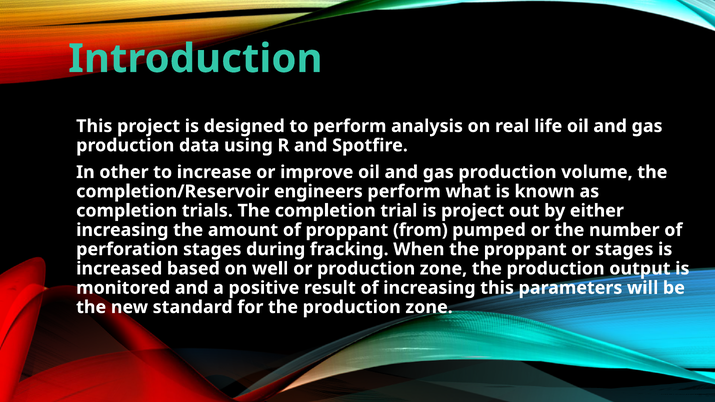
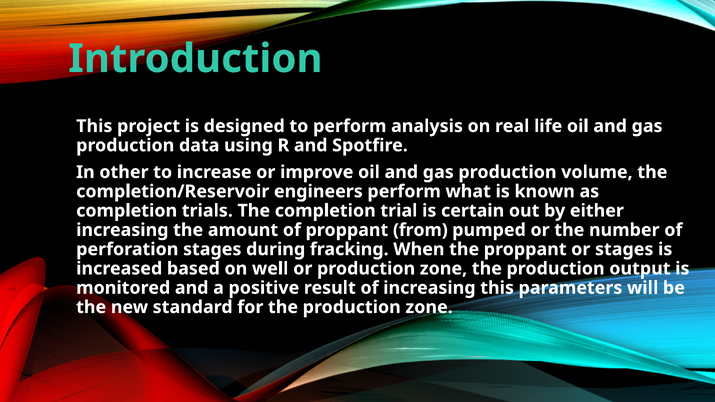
is project: project -> certain (473, 211)
